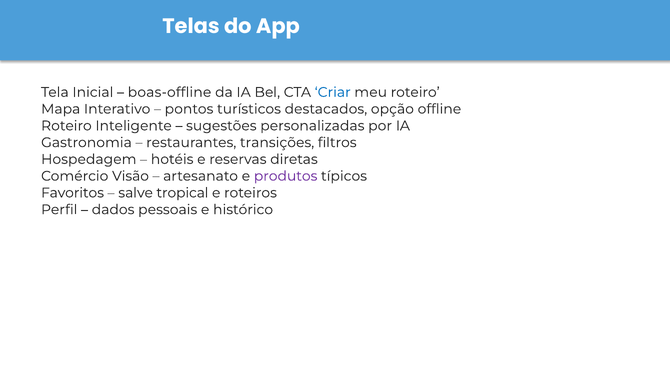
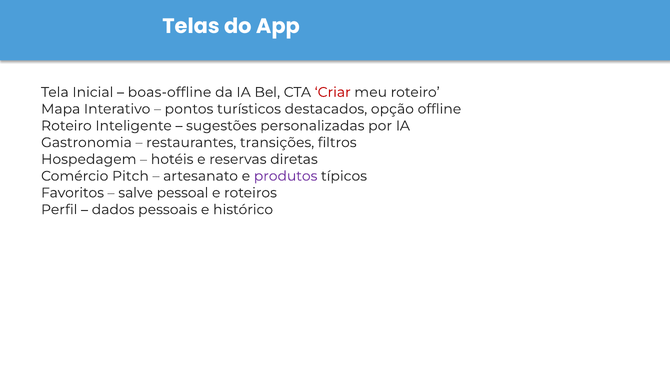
Criar colour: blue -> red (333, 92)
Visão: Visão -> Pitch (130, 176)
tropical: tropical -> pessoal (182, 193)
